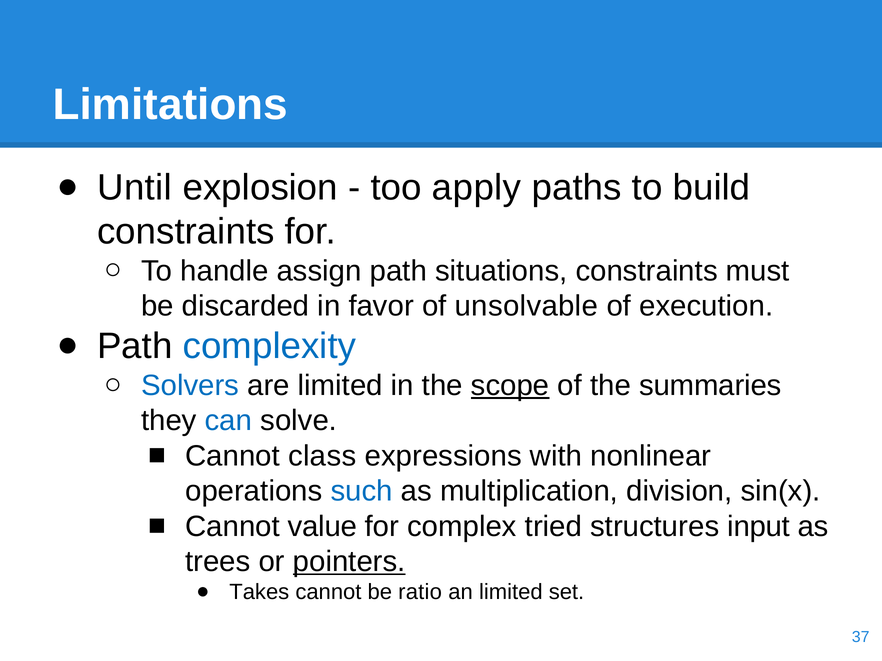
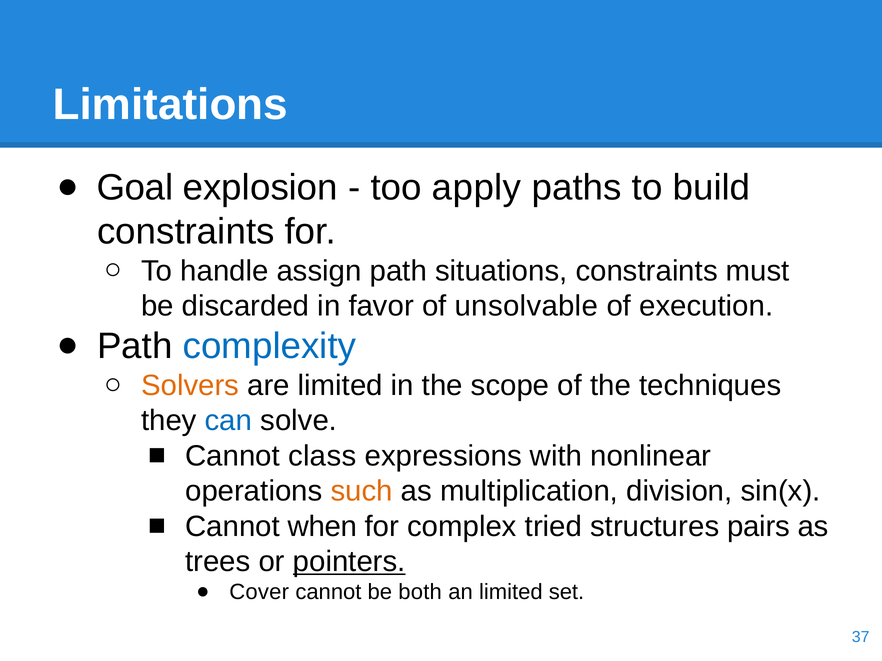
Until: Until -> Goal (135, 188)
Solvers colour: blue -> orange (190, 386)
scope underline: present -> none (510, 386)
summaries: summaries -> techniques (710, 386)
such colour: blue -> orange (362, 492)
value: value -> when (323, 527)
input: input -> pairs (759, 527)
Takes: Takes -> Cover (259, 592)
ratio: ratio -> both (420, 592)
